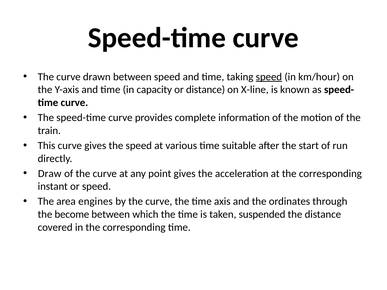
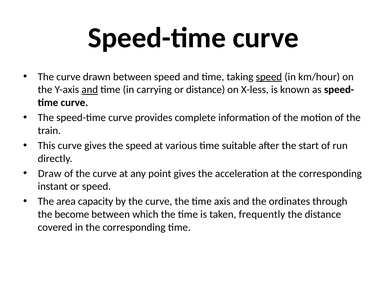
and underline: none -> present (90, 90)
capacity: capacity -> carrying (154, 90)
X-line: X-line -> X-less (255, 90)
engines: engines -> capacity (96, 202)
suspended: suspended -> frequently (262, 215)
